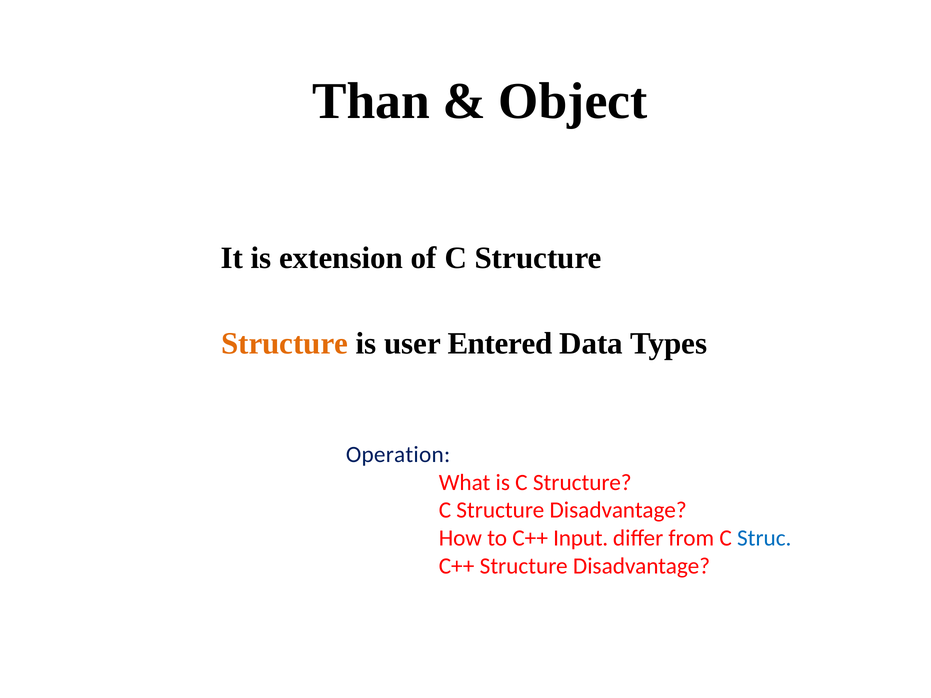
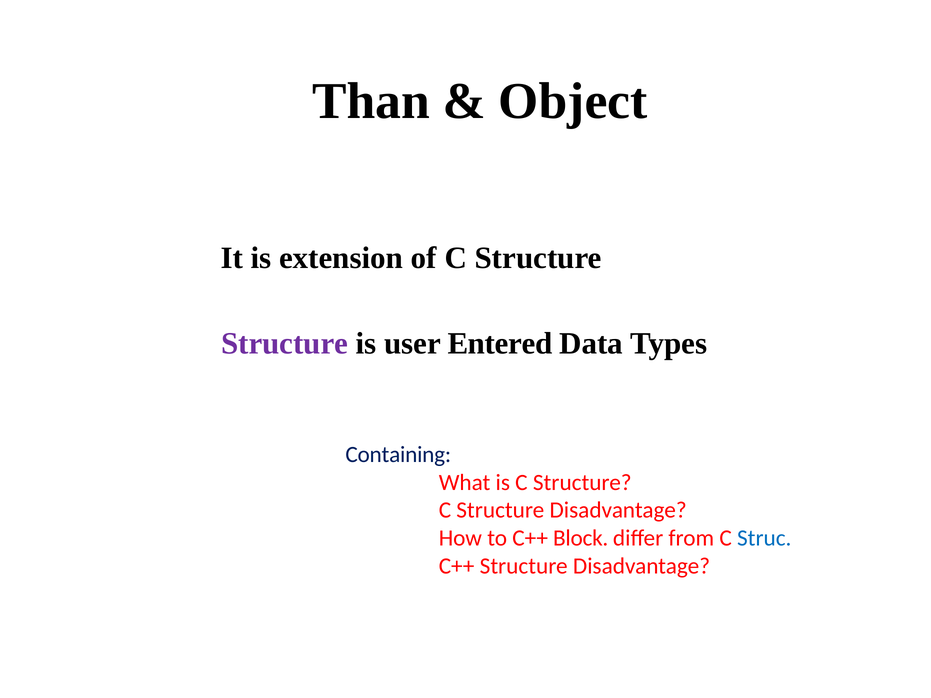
Structure colour: orange -> purple (285, 343)
Operation: Operation -> Containing (398, 455)
Input: Input -> Block (581, 538)
